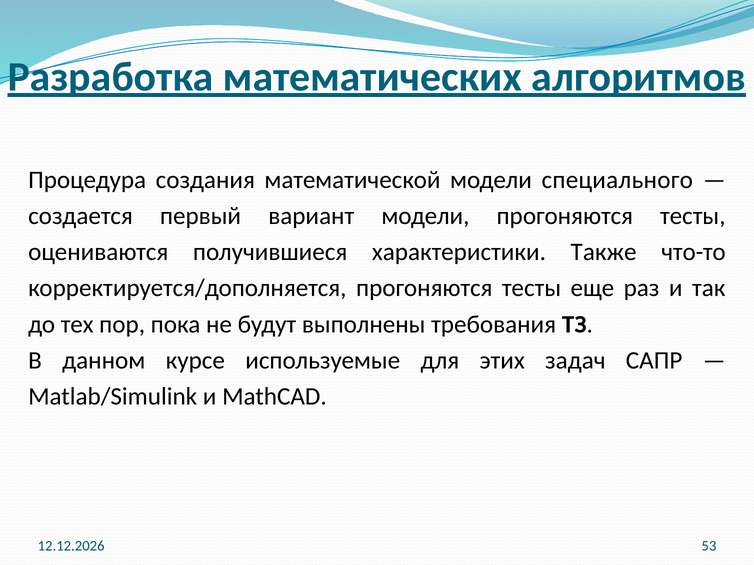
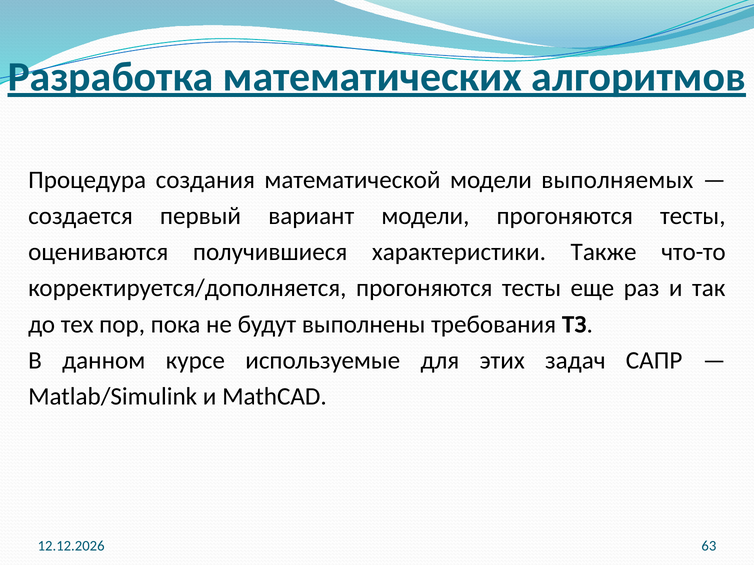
специального: специального -> выполняемых (617, 180)
53: 53 -> 63 (709, 546)
